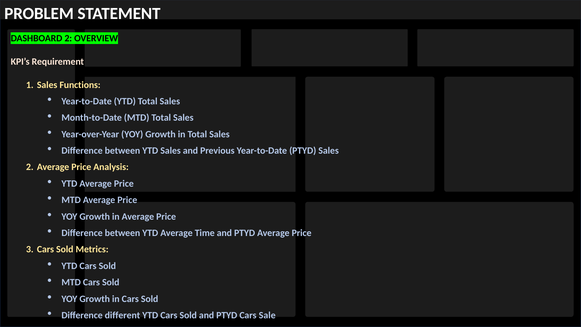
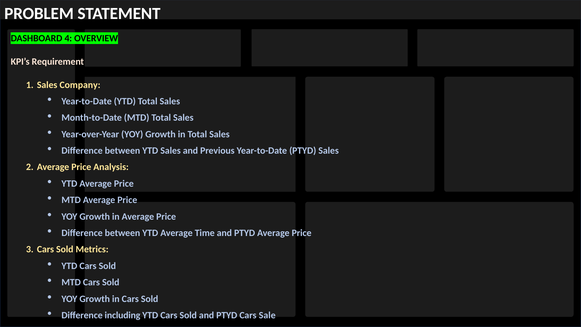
DASHBOARD 2: 2 -> 4 (68, 38)
Functions: Functions -> Company (80, 85)
different: different -> including (123, 315)
